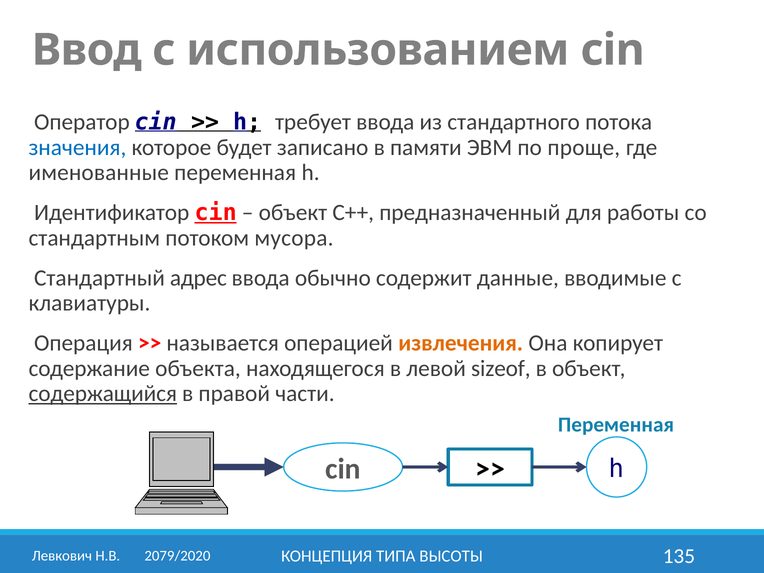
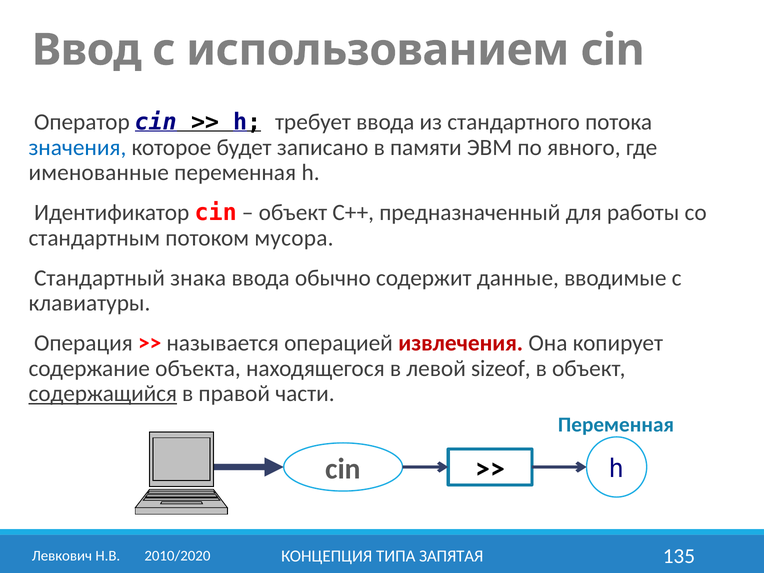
проще: проще -> явного (584, 147)
cin underline: present -> none (216, 213)
адрес: адрес -> знака (198, 278)
извлечения colour: orange -> red (461, 343)
ВЫСОТЫ: ВЫСОТЫ -> ЗАПЯТАЯ (451, 556)
2079/2020: 2079/2020 -> 2010/2020 (177, 556)
